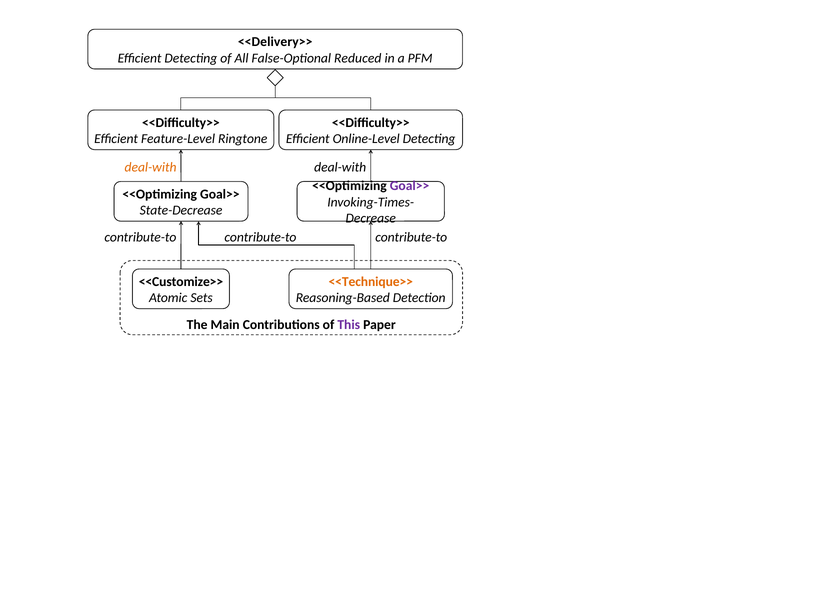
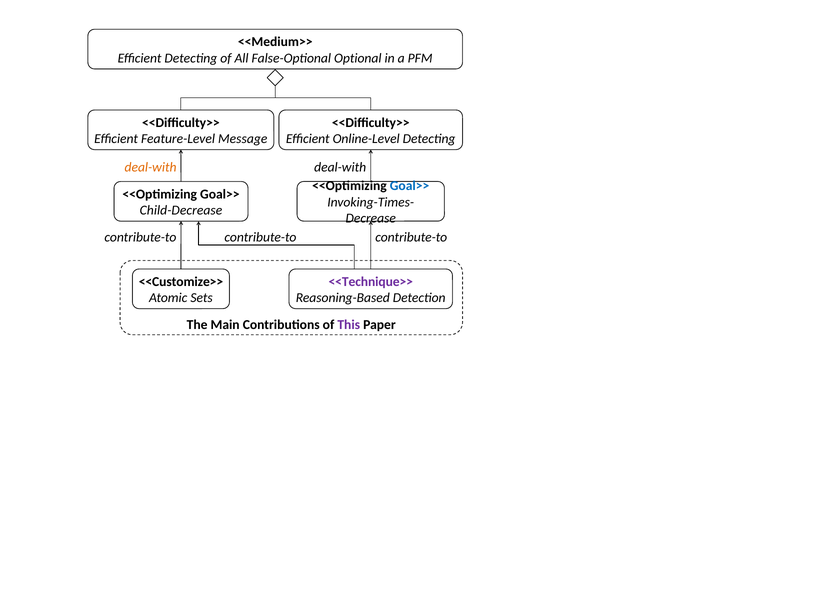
<<Delivery>>: <<Delivery>> -> <<Medium>> (275, 42)
Reduced: Reduced -> Optional (358, 58)
Ringtone: Ringtone -> Message (243, 139)
Goal>> colour: purple -> blue (410, 186)
State-Decrease: State-Decrease -> Child-Decrease (181, 210)
<<Technique>> colour: orange -> purple (371, 281)
